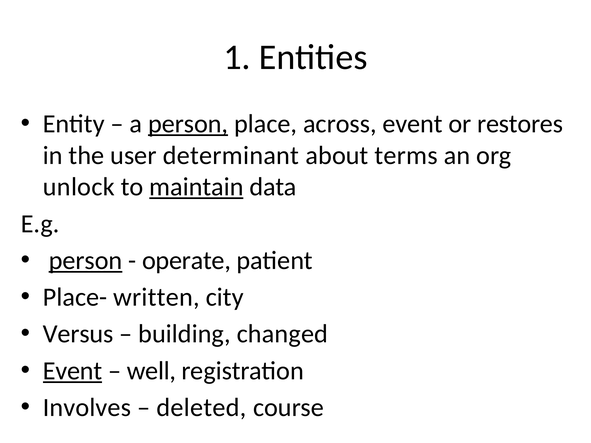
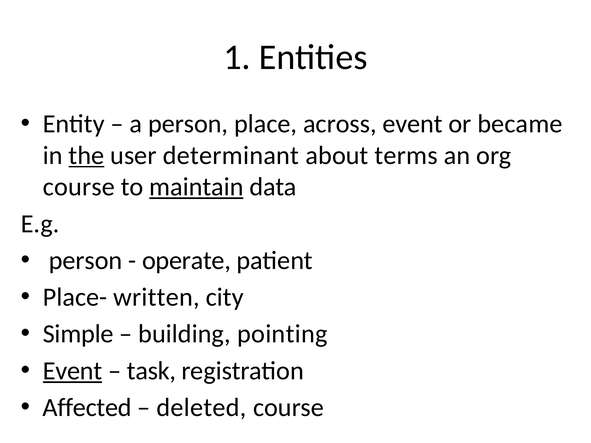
person underline: present -> none (188, 124)
restores: restores -> became (520, 124)
the underline: none -> present (86, 156)
unlock: unlock -> course (79, 187)
person underline: present -> none (86, 261)
Versus: Versus -> Simple (78, 334)
changed: changed -> pointing (282, 334)
well: well -> task (151, 371)
Involves: Involves -> Affected (87, 408)
